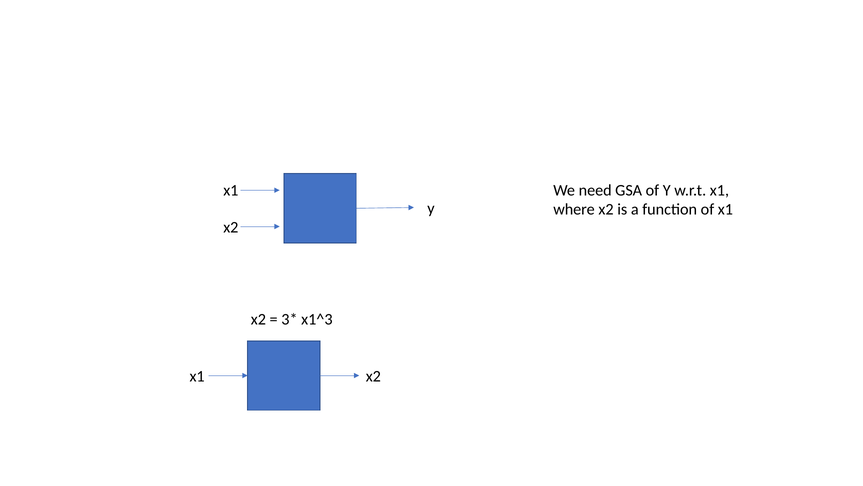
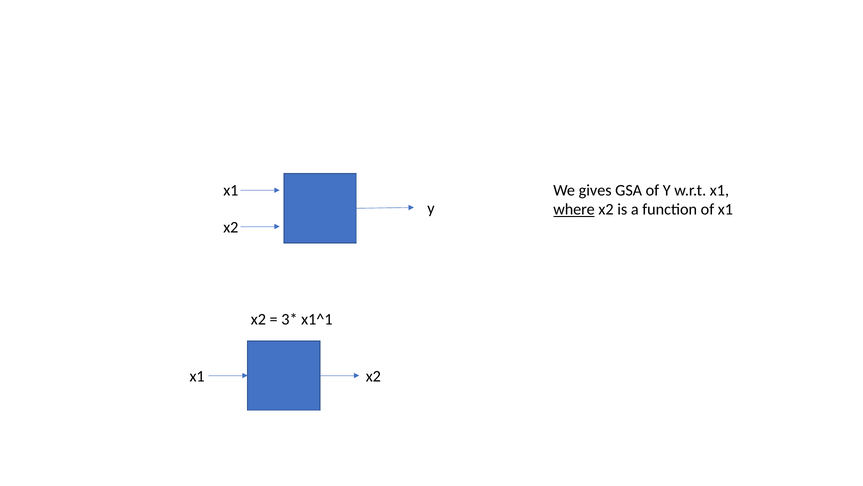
need: need -> gives (595, 190)
where underline: none -> present (574, 209)
x1^3: x1^3 -> x1^1 (317, 319)
